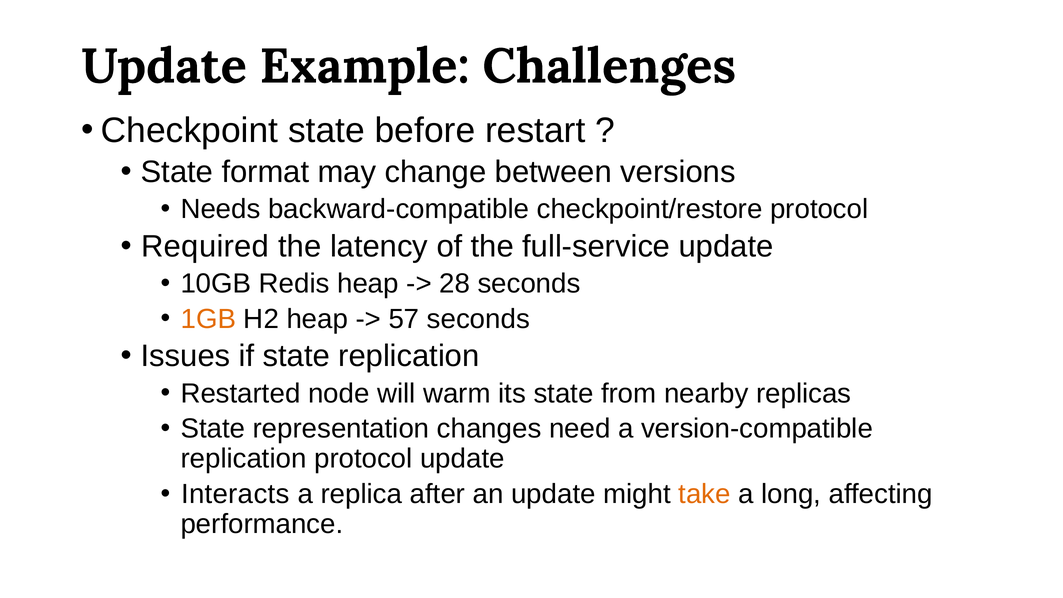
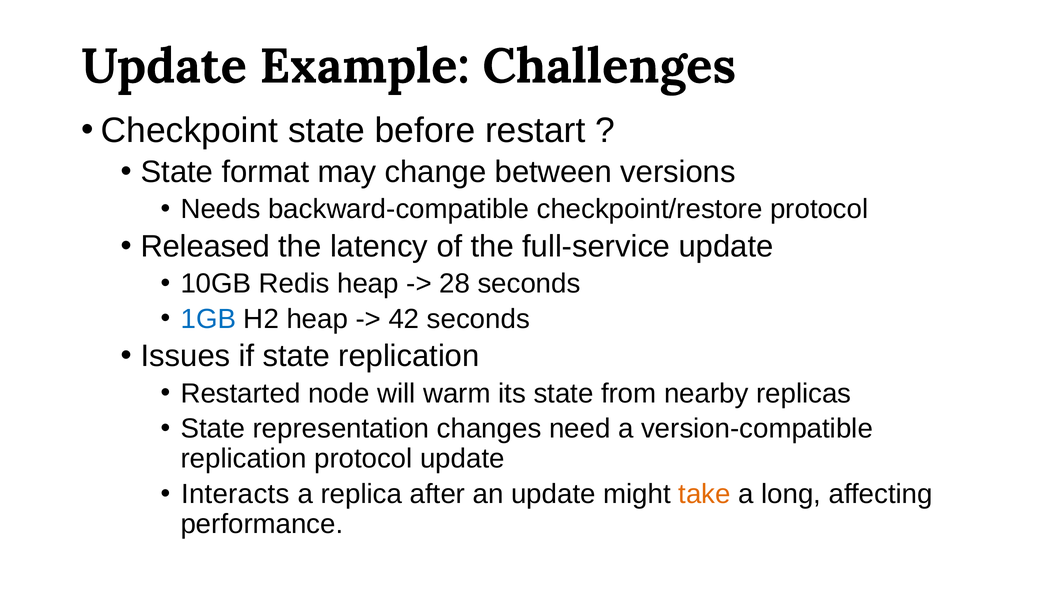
Required: Required -> Released (205, 246)
1GB colour: orange -> blue (208, 319)
57: 57 -> 42 (404, 319)
